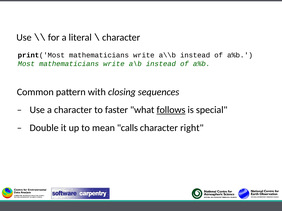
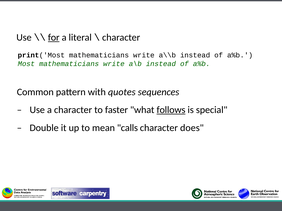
for underline: none -> present (54, 37)
closing: closing -> quotes (122, 92)
right: right -> does (192, 128)
